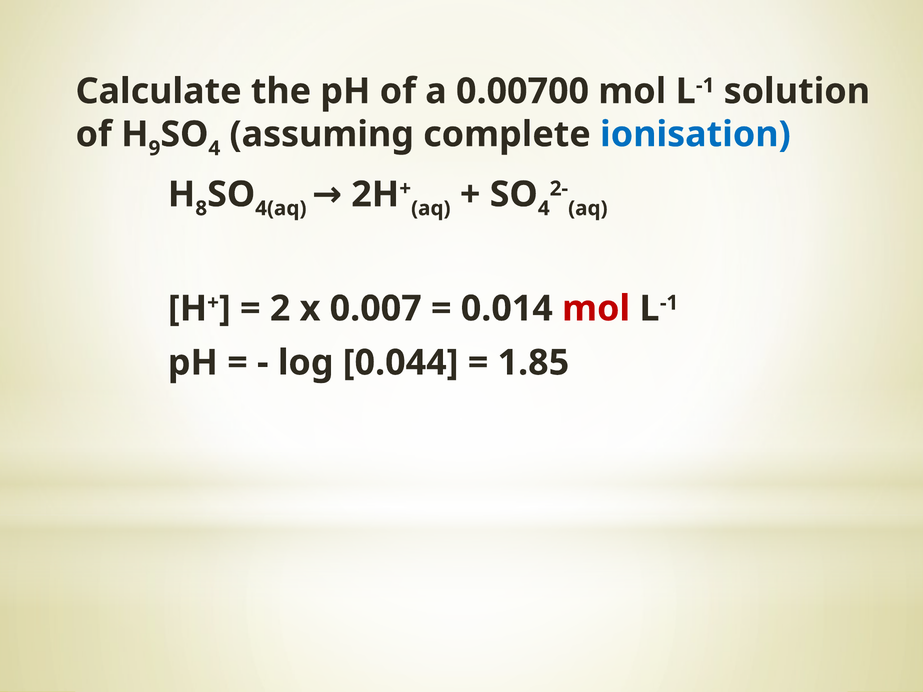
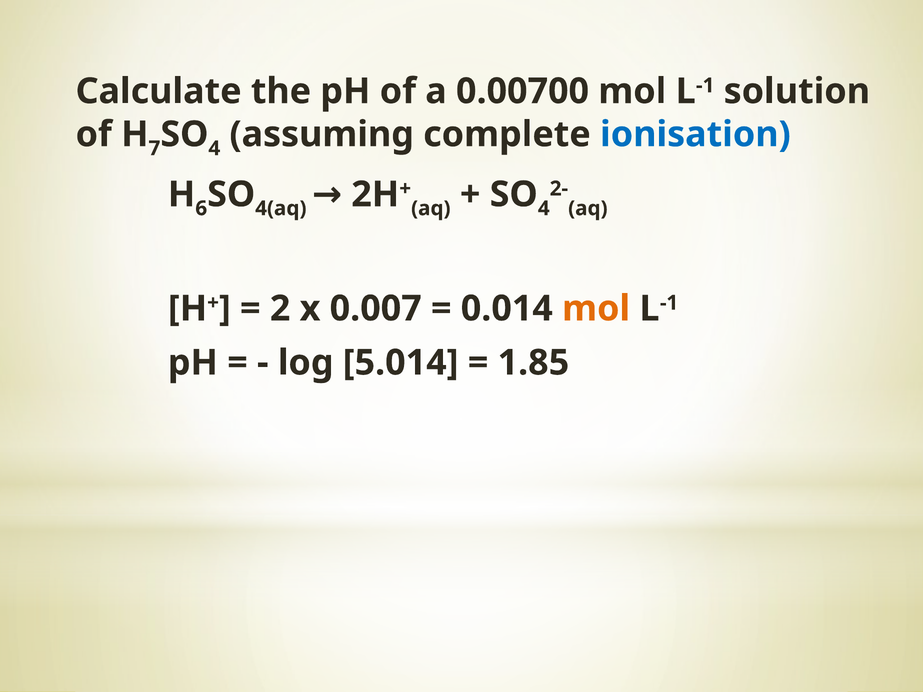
9: 9 -> 7 (154, 148)
8: 8 -> 6 (201, 208)
mol colour: red -> orange (596, 309)
0.044: 0.044 -> 5.014 (401, 363)
